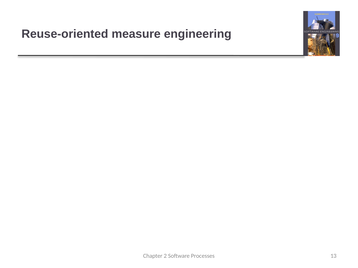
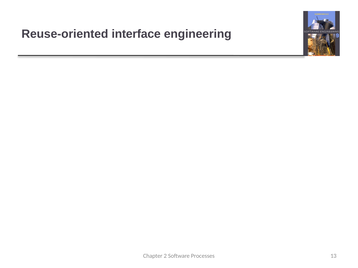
measure: measure -> interface (136, 34)
